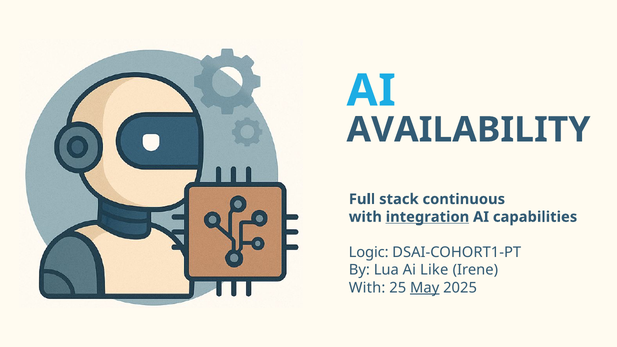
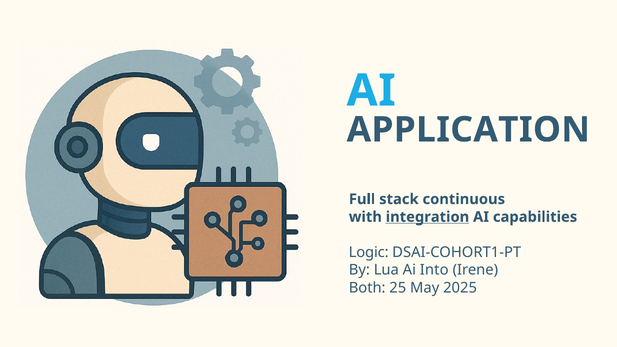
AVAILABILITY: AVAILABILITY -> APPLICATION (468, 130)
Like: Like -> Into (434, 270)
With: With -> Both (367, 288)
May underline: present -> none (425, 288)
